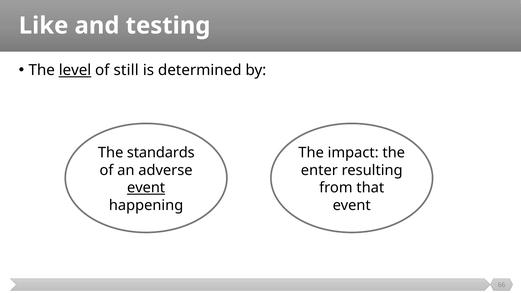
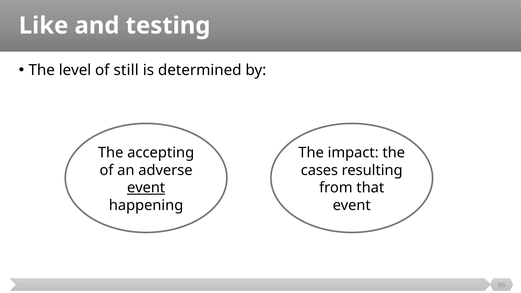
level underline: present -> none (75, 70)
standards: standards -> accepting (161, 153)
enter: enter -> cases (319, 170)
